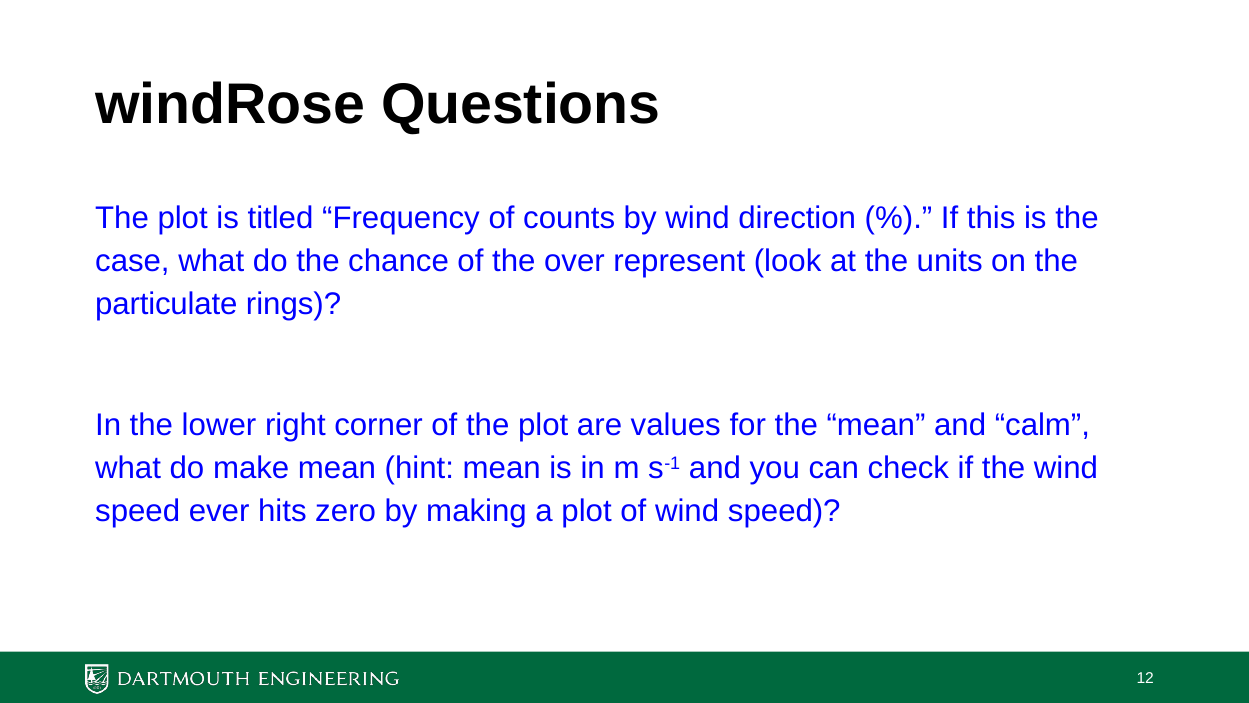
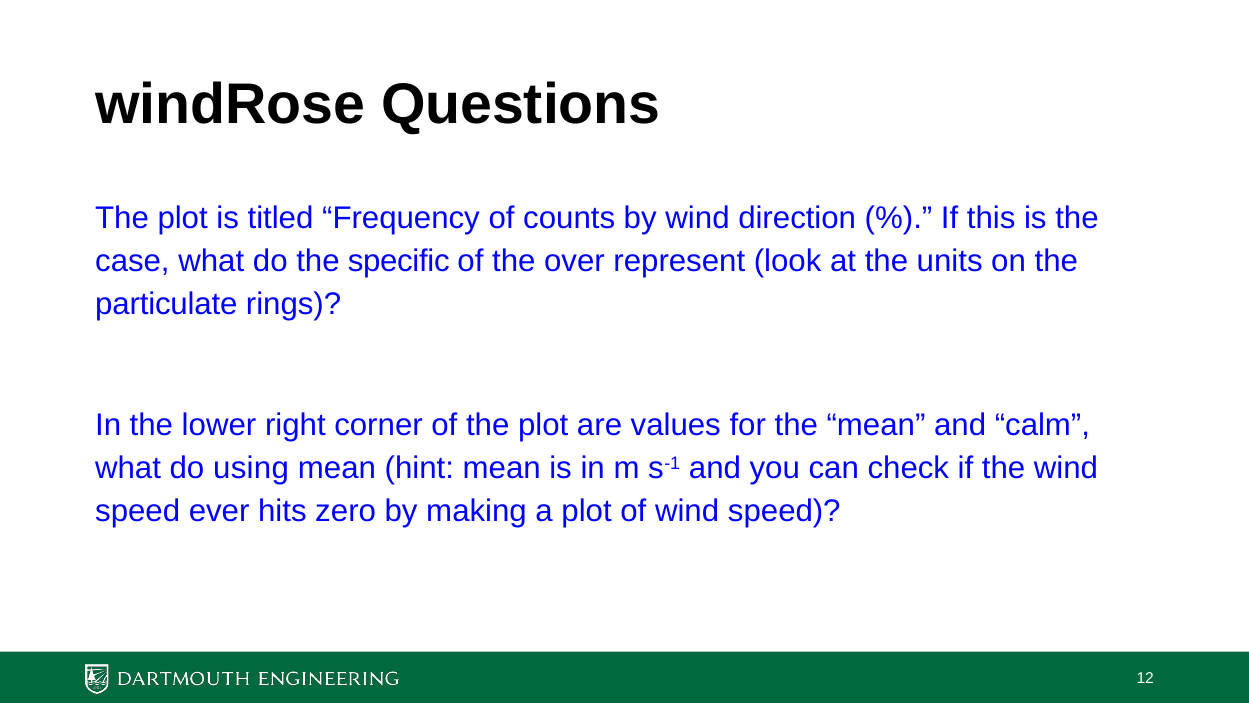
chance: chance -> specific (399, 261)
make: make -> using (251, 468)
